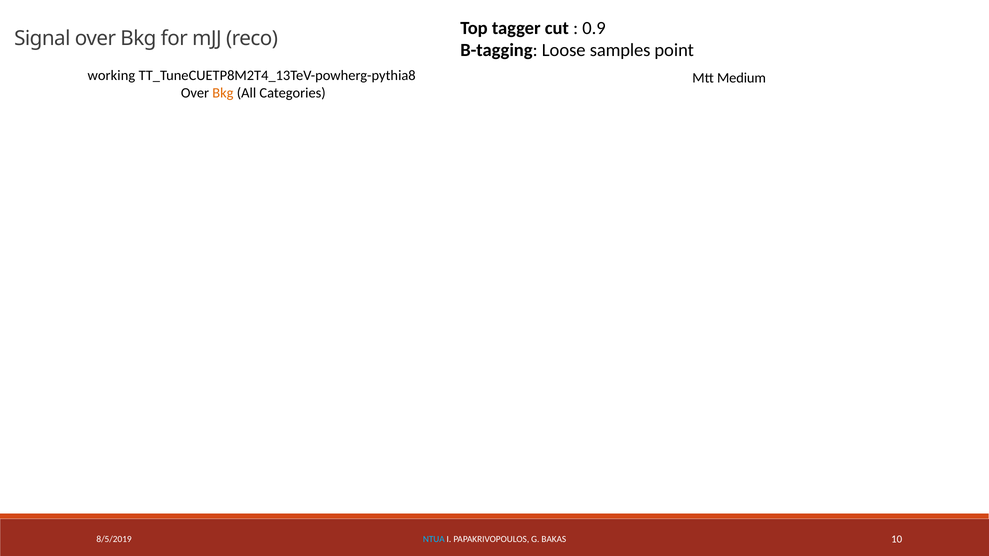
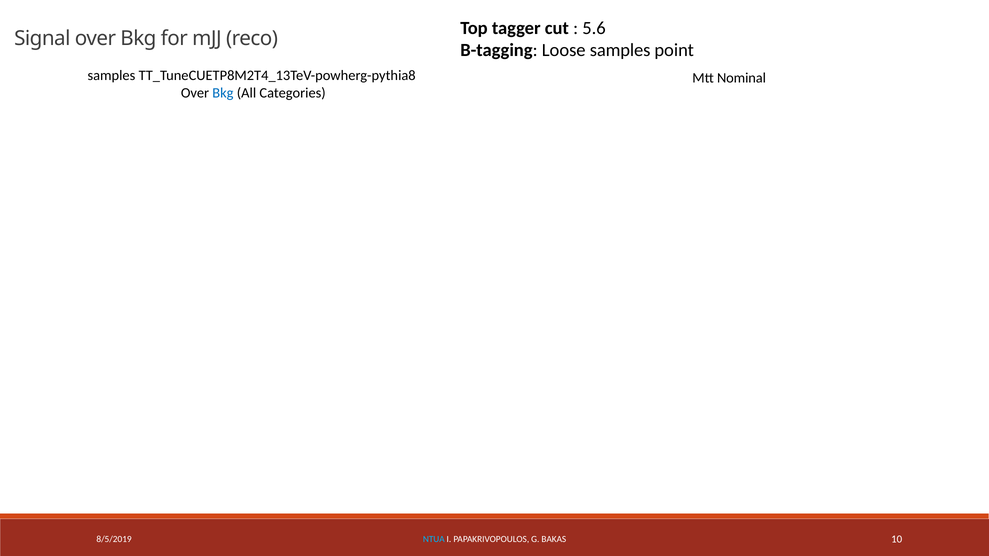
0.9: 0.9 -> 5.6 (594, 28)
working: working -> samples (111, 76)
Medium: Medium -> Nominal (741, 78)
Bkg colour: orange -> blue (223, 93)
